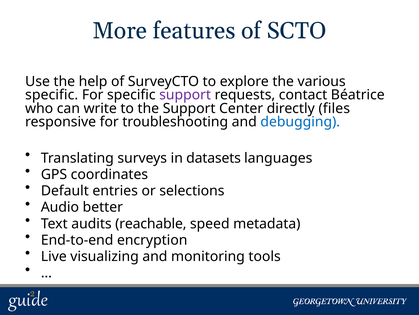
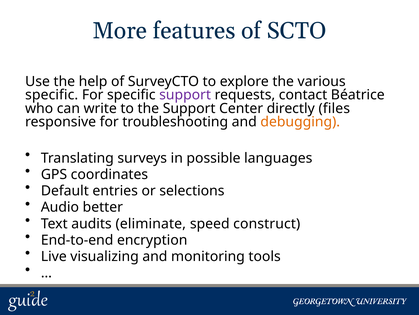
debugging colour: blue -> orange (300, 122)
datasets: datasets -> possible (213, 158)
reachable: reachable -> eliminate (151, 223)
metadata: metadata -> construct (267, 223)
